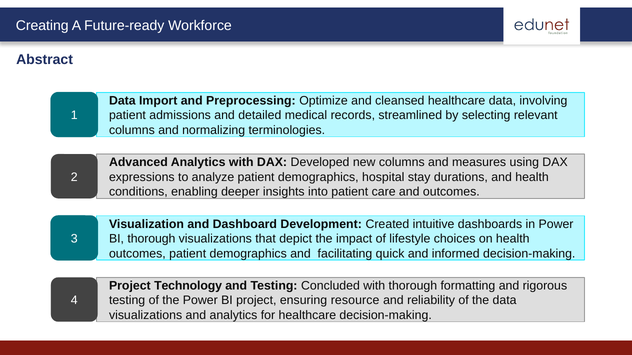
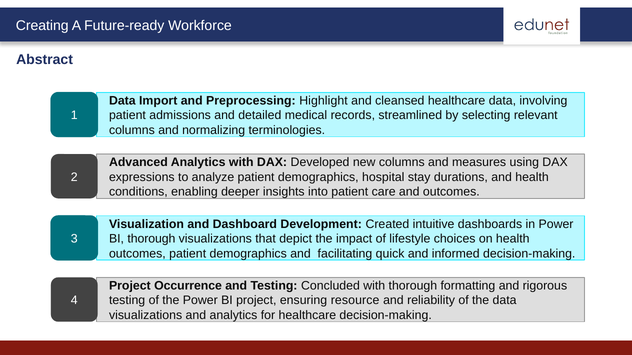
Optimize: Optimize -> Highlight (324, 101)
Technology: Technology -> Occurrence (188, 286)
